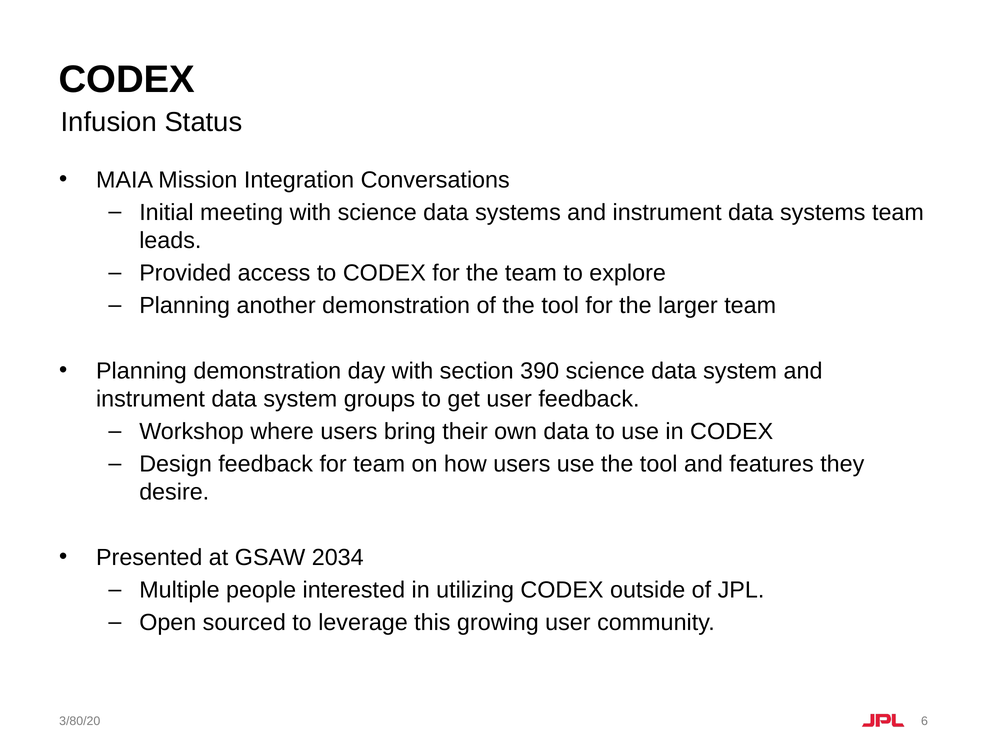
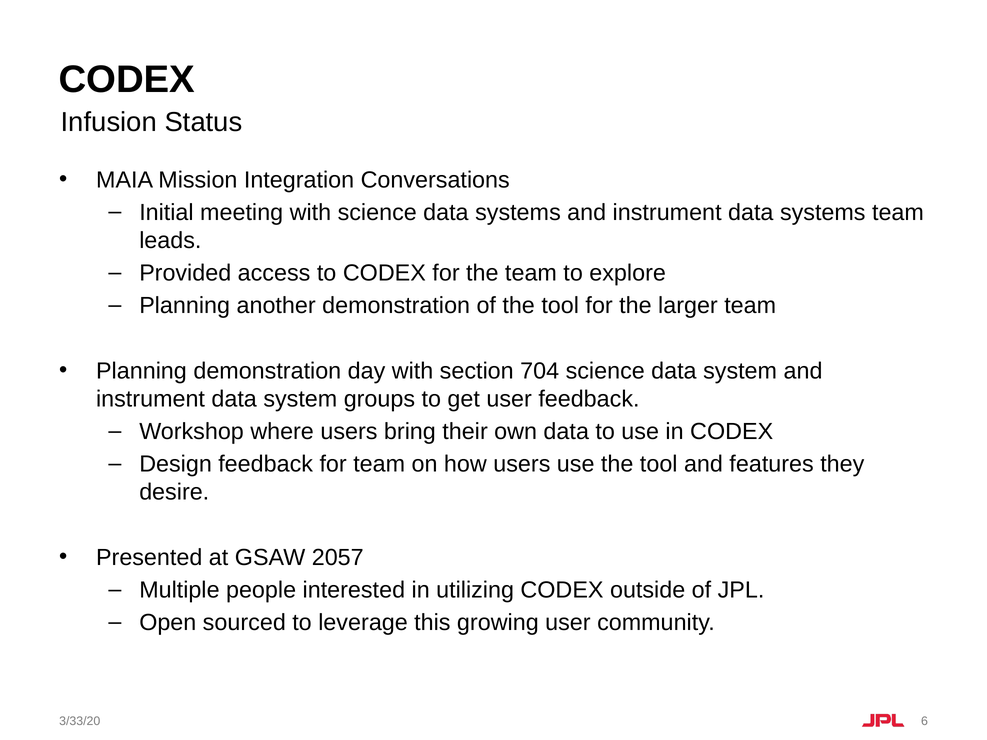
390: 390 -> 704 (540, 371)
2034: 2034 -> 2057 (338, 558)
3/80/20: 3/80/20 -> 3/33/20 (80, 721)
